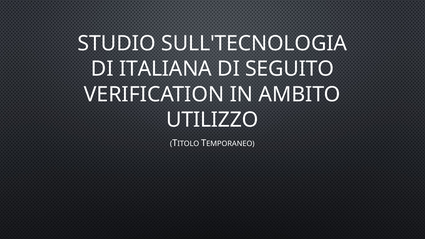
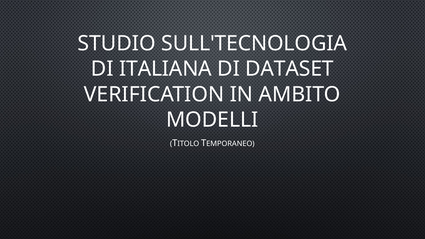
SEGUITO: SEGUITO -> DATASET (290, 69)
UTILIZZO: UTILIZZO -> MODELLI (212, 120)
